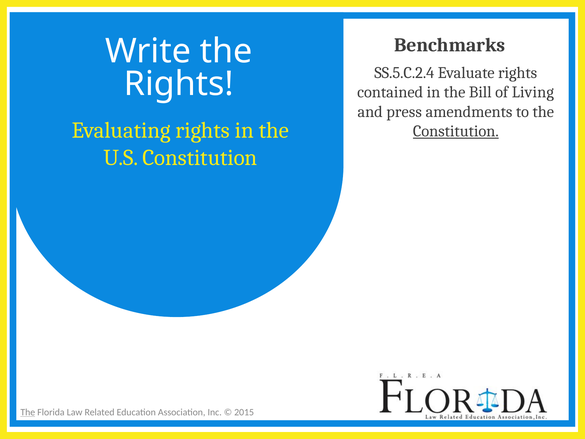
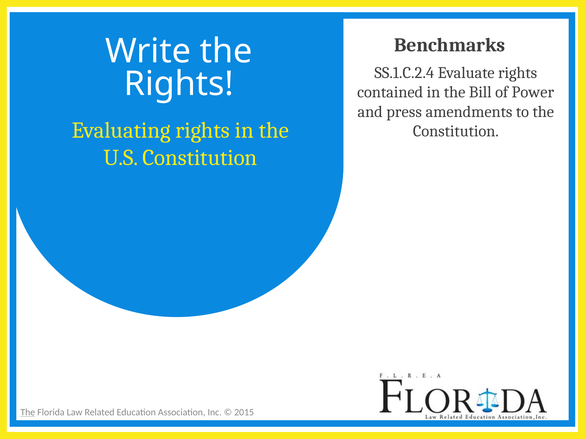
SS.5.C.2.4: SS.5.C.2.4 -> SS.1.C.2.4 (404, 73)
Living: Living -> Power (533, 92)
Constitution underline: present -> none (456, 131)
